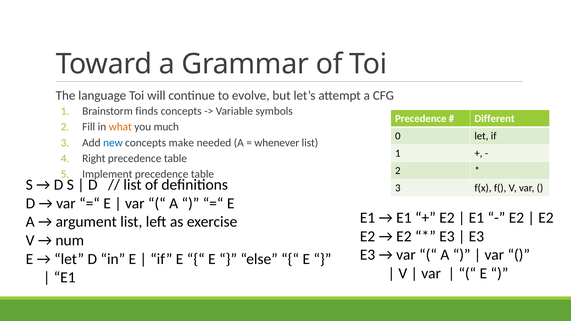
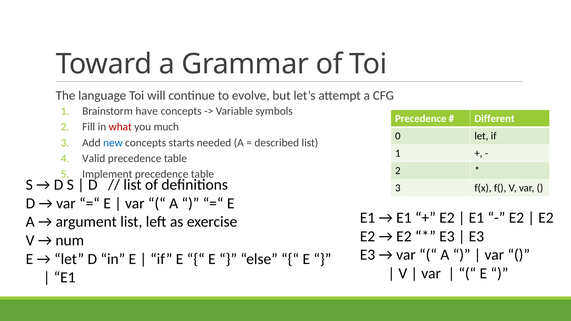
finds: finds -> have (147, 111)
what colour: orange -> red (120, 127)
make: make -> starts (181, 143)
whenever: whenever -> described (277, 143)
Right: Right -> Valid (94, 158)
